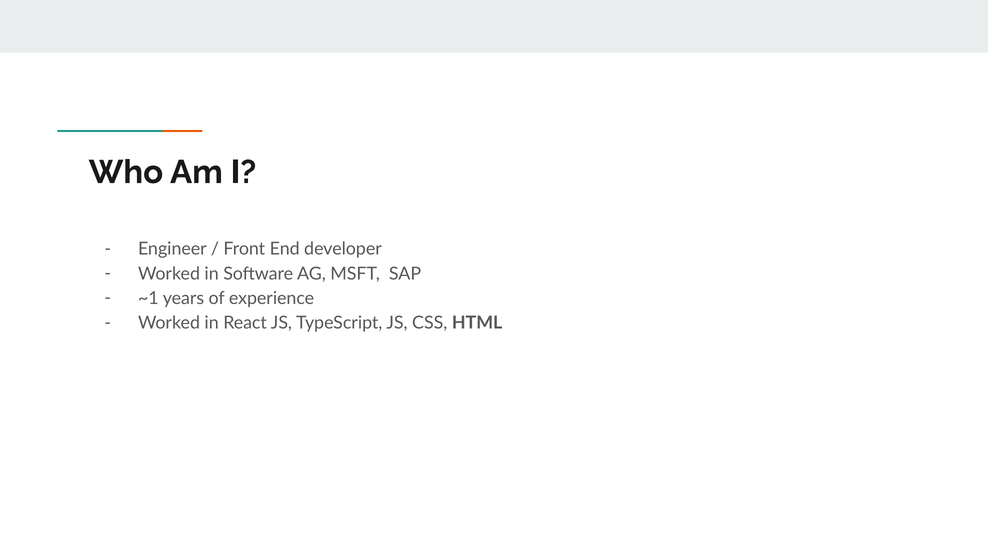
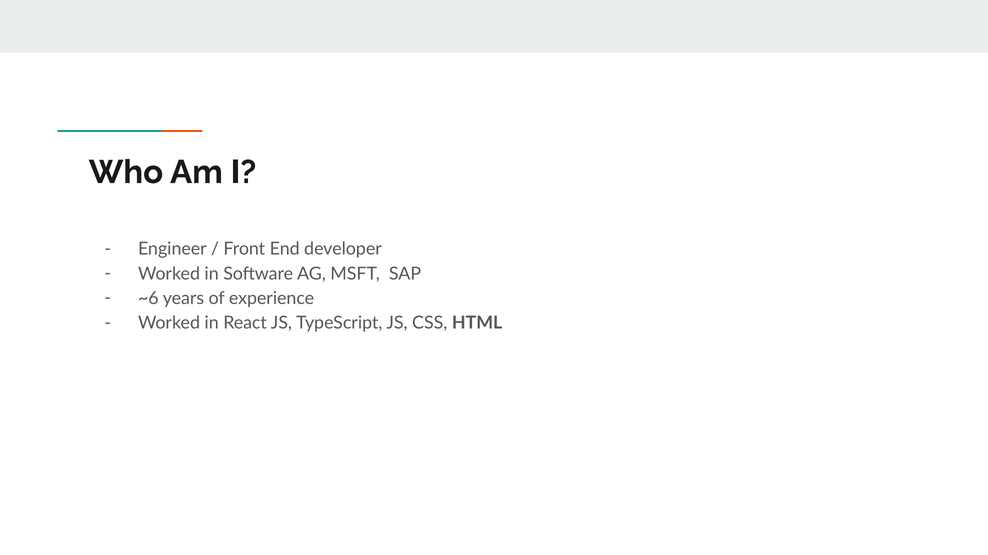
~1: ~1 -> ~6 (148, 299)
